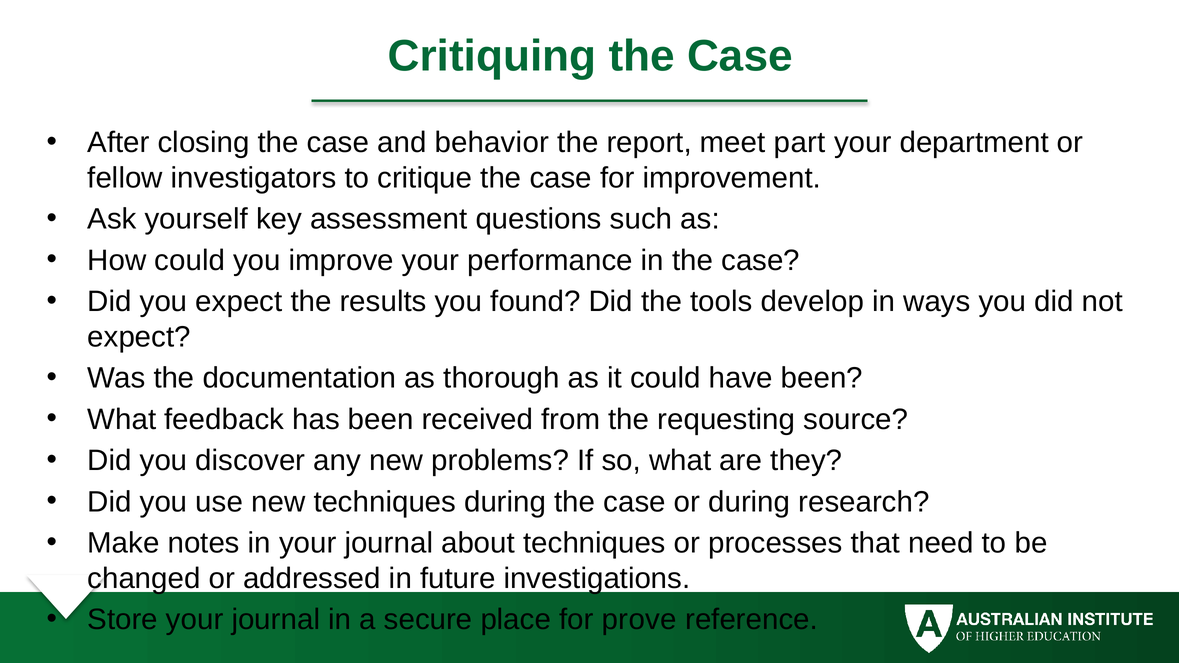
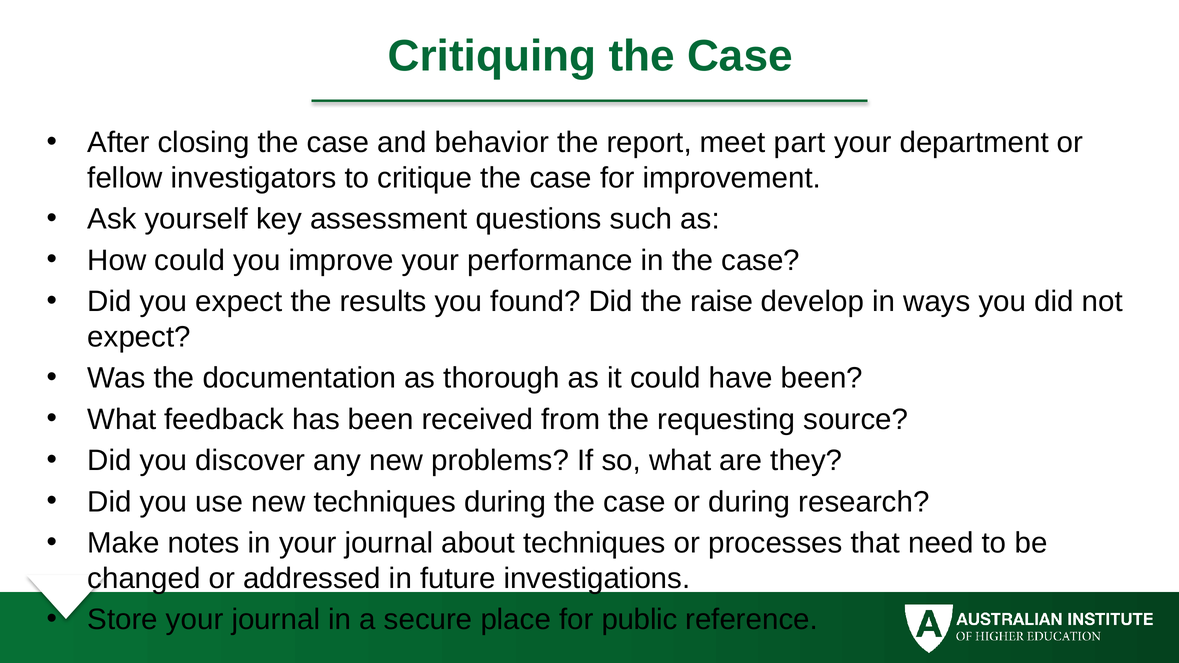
tools: tools -> raise (722, 302)
prove: prove -> public (639, 620)
